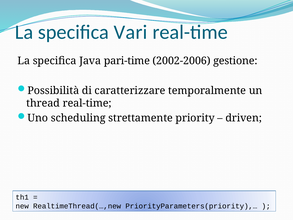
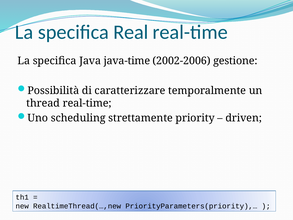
Vari: Vari -> Real (131, 32)
pari-time: pari-time -> java-time (127, 61)
